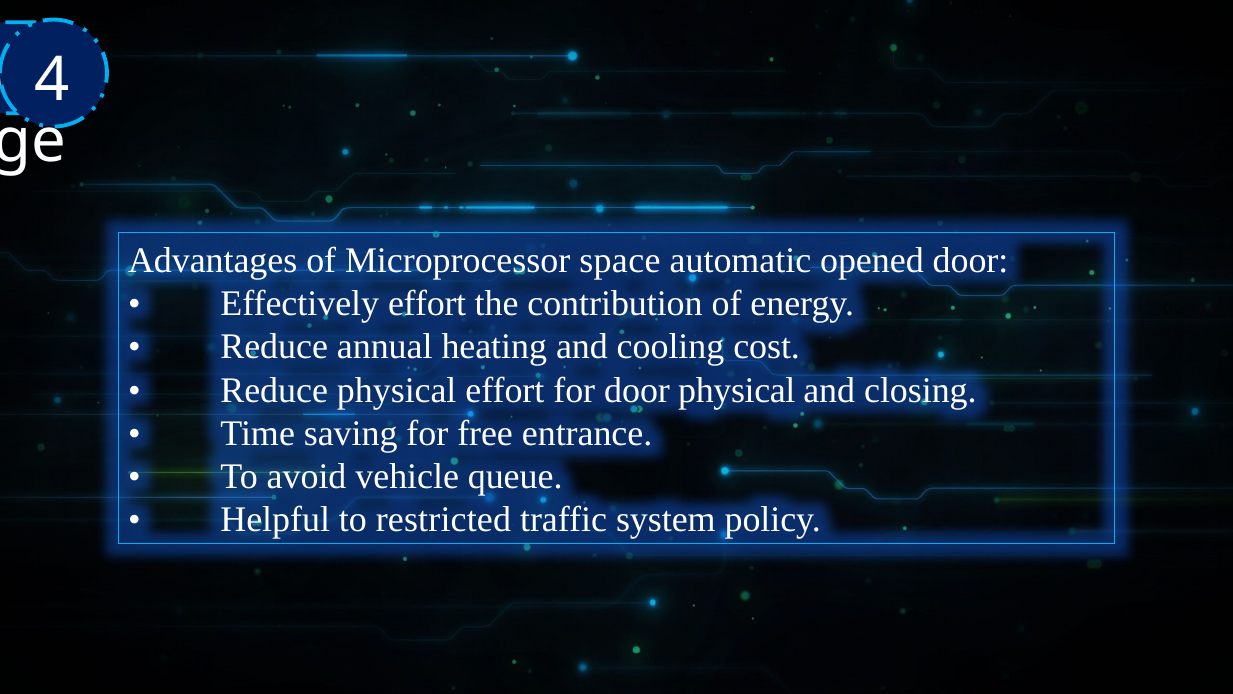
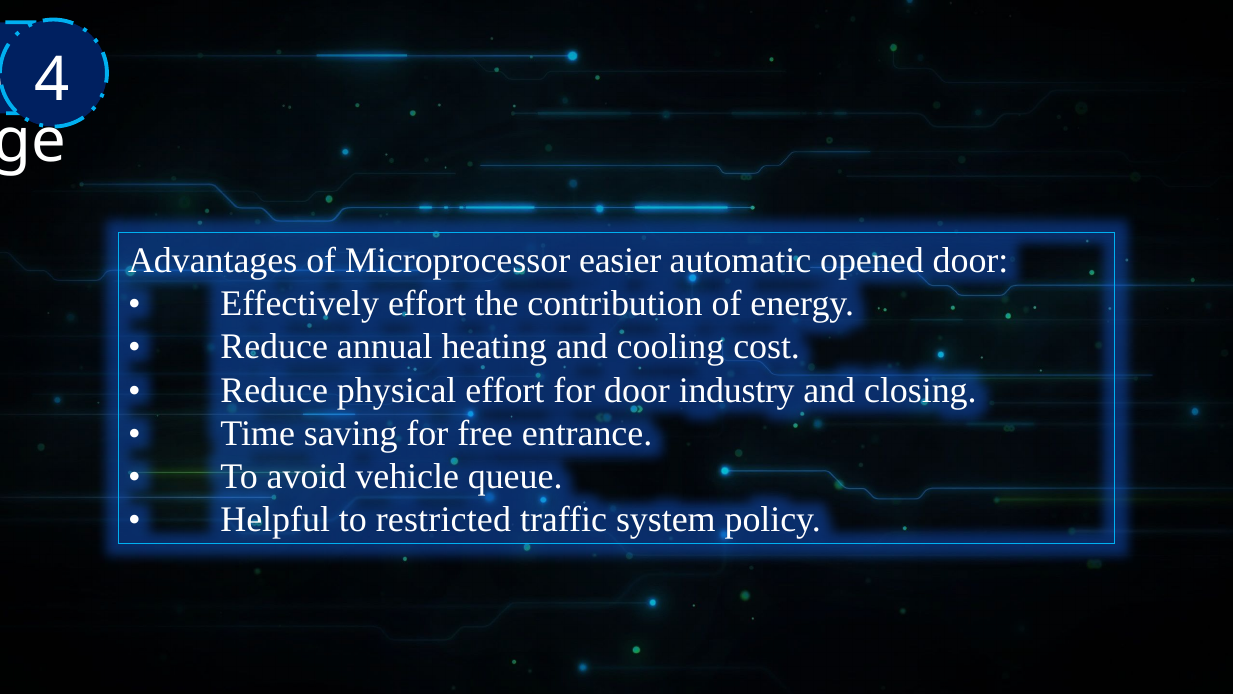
space: space -> easier (620, 261)
door physical: physical -> industry (737, 390)
